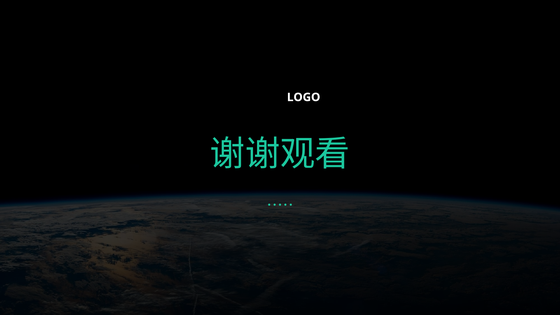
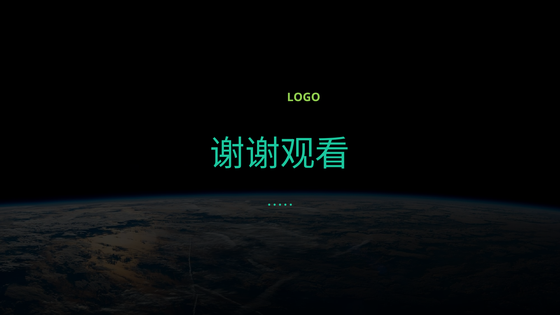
LOGO colour: white -> light green (304, 97)
